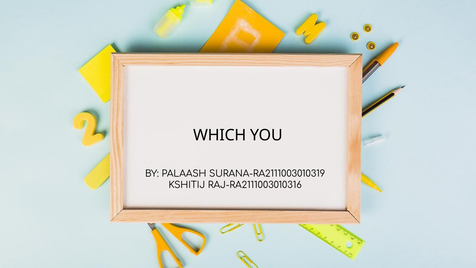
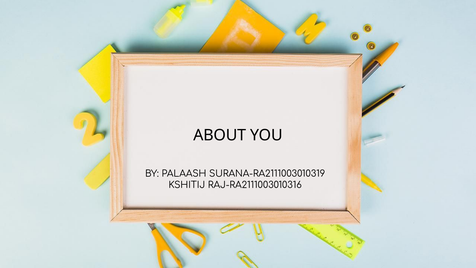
WHICH: WHICH -> ABOUT (220, 135)
